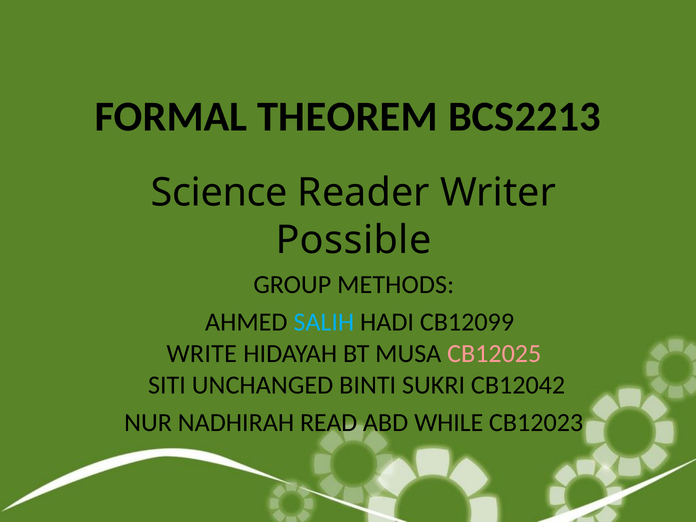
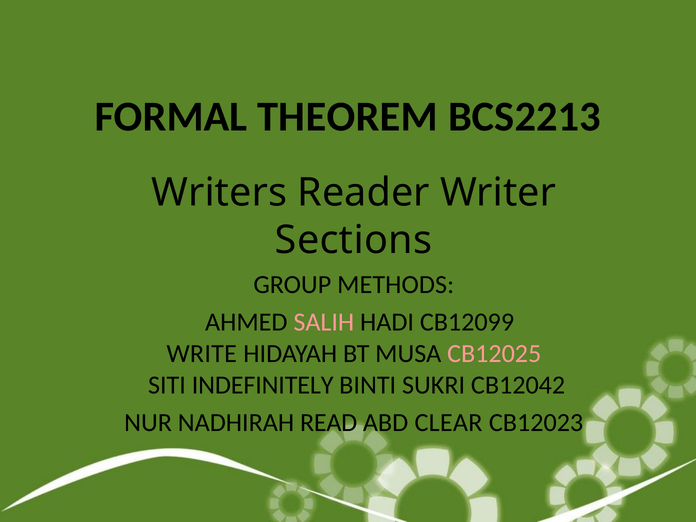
Science: Science -> Writers (219, 192)
Possible: Possible -> Sections (354, 240)
SALIH colour: light blue -> pink (324, 322)
UNCHANGED: UNCHANGED -> INDEFINITELY (263, 385)
WHILE: WHILE -> CLEAR (448, 422)
